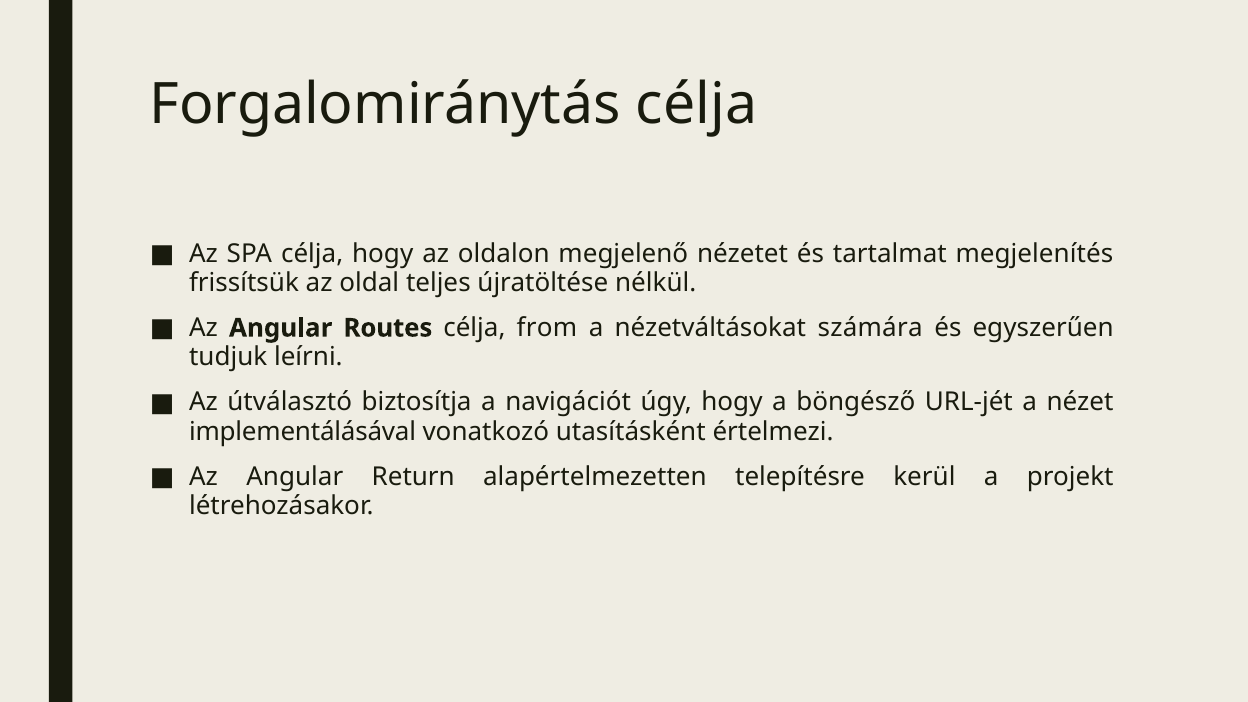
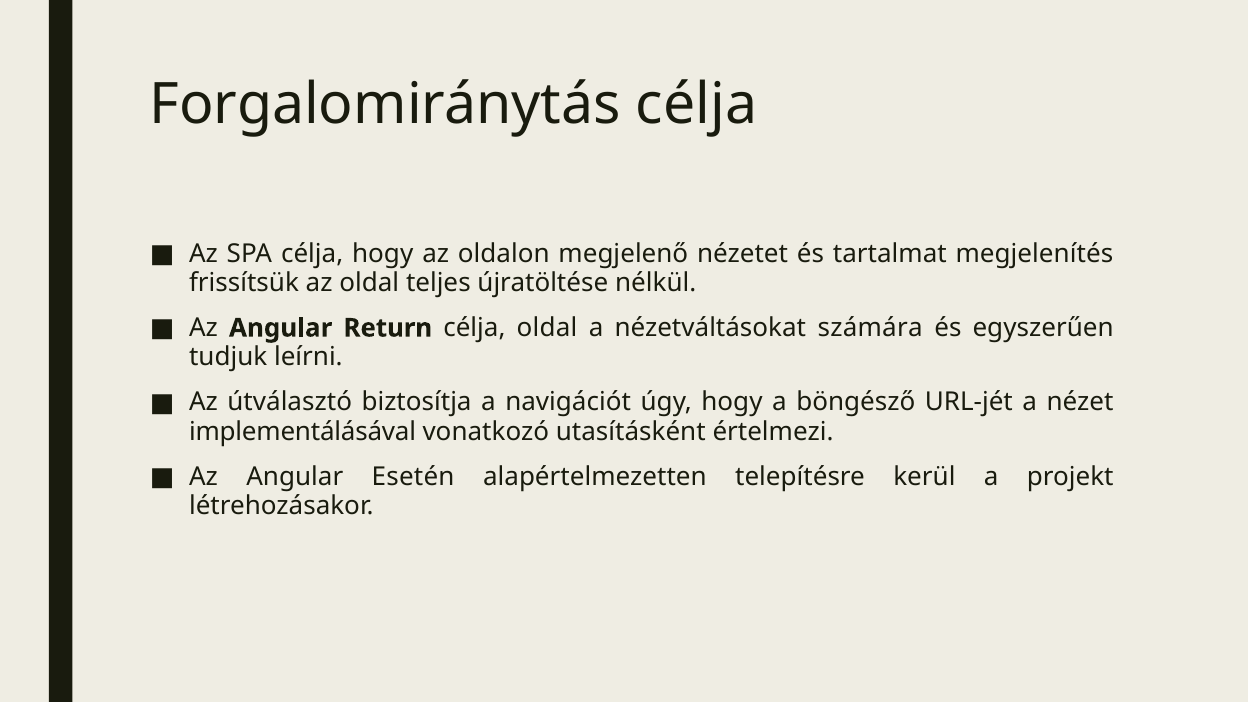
Routes: Routes -> Return (388, 328)
célja from: from -> oldal (547, 328)
Return: Return -> Esetén (413, 477)
